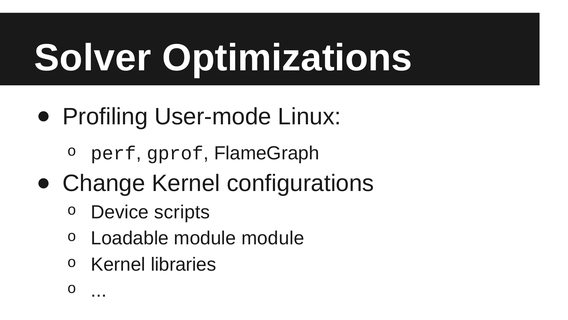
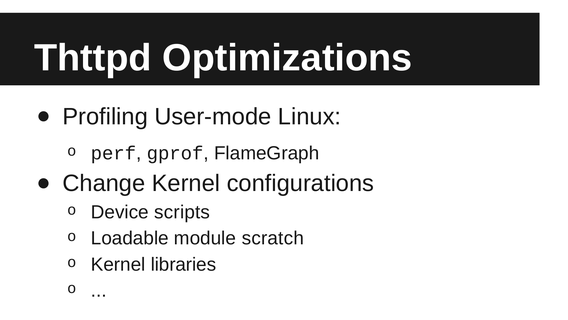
Solver: Solver -> Thttpd (93, 58)
module module: module -> scratch (273, 238)
